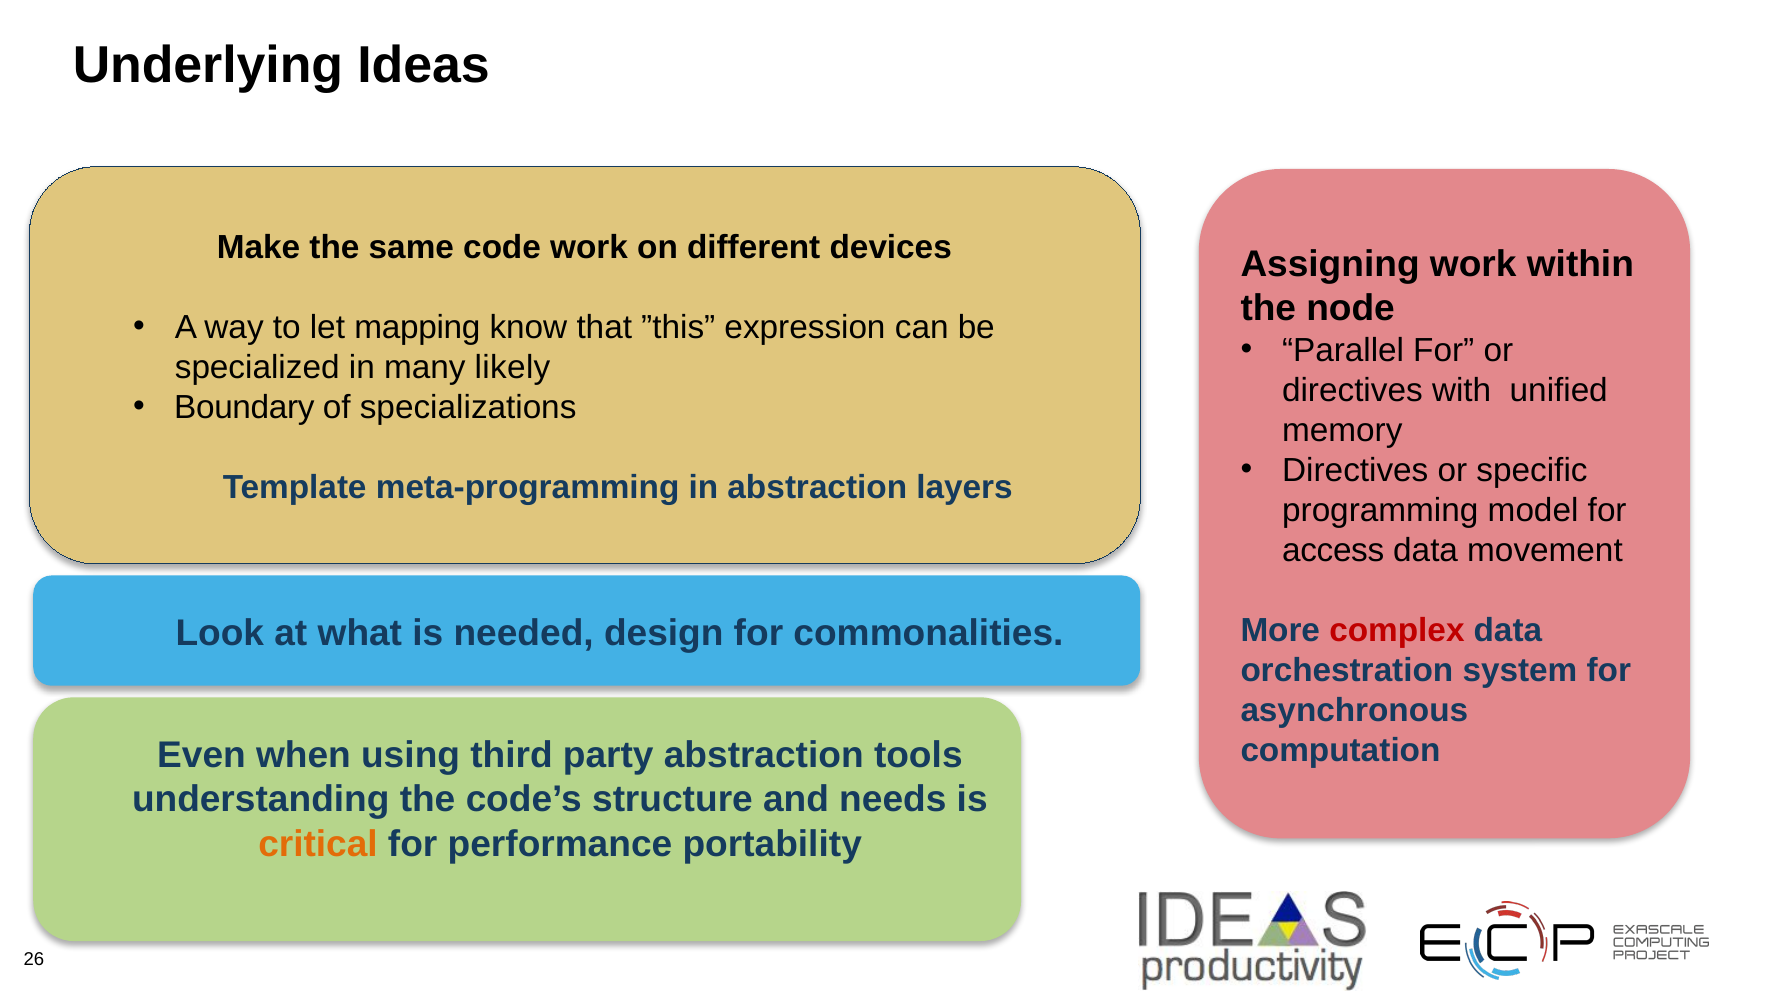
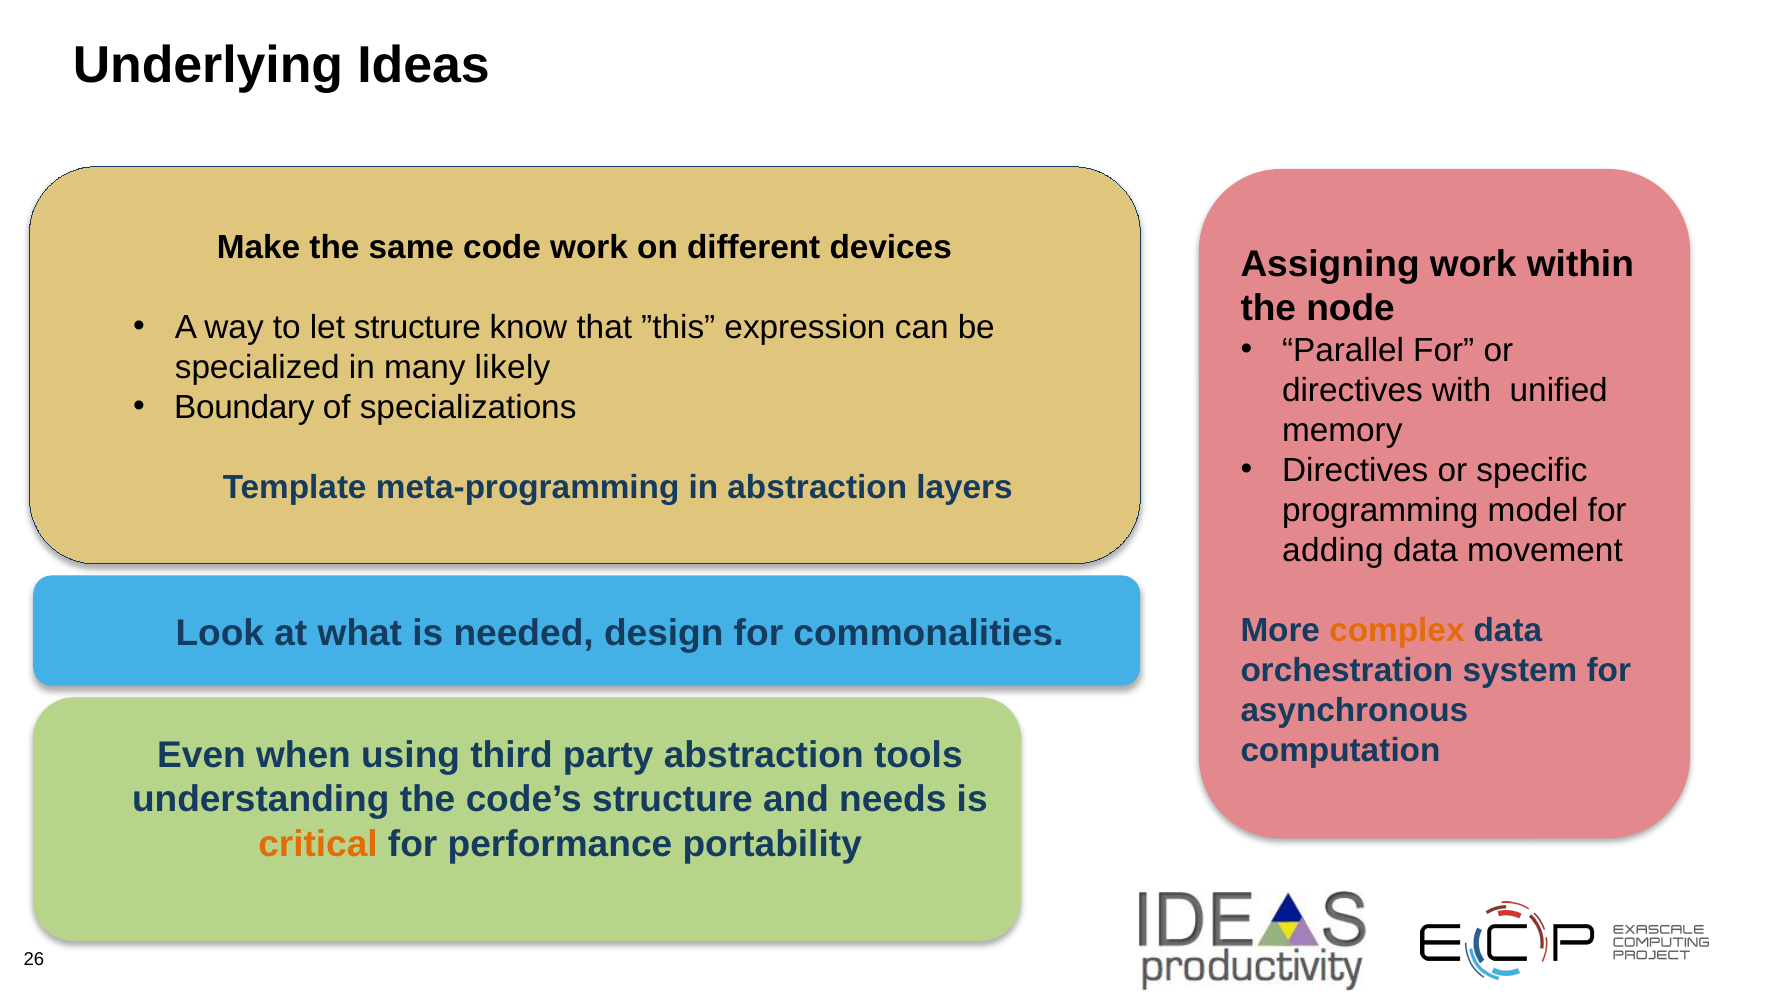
let mapping: mapping -> structure (417, 328)
access: access -> adding (1333, 551)
complex colour: red -> orange (1397, 631)
